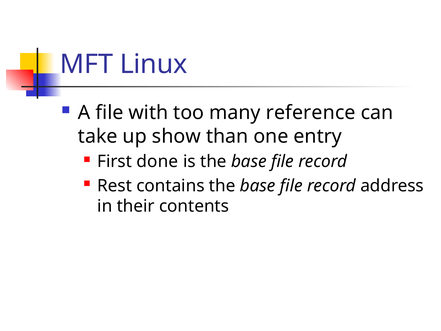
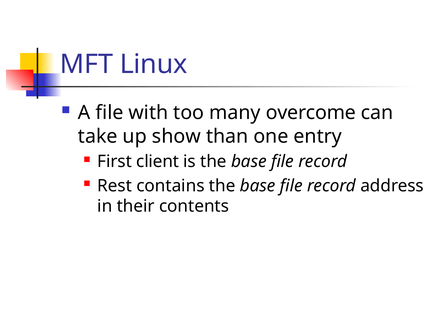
reference: reference -> overcome (311, 113)
done: done -> client (158, 162)
